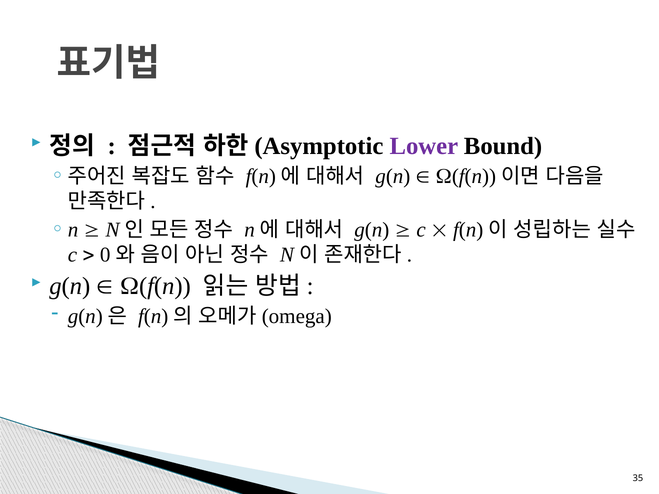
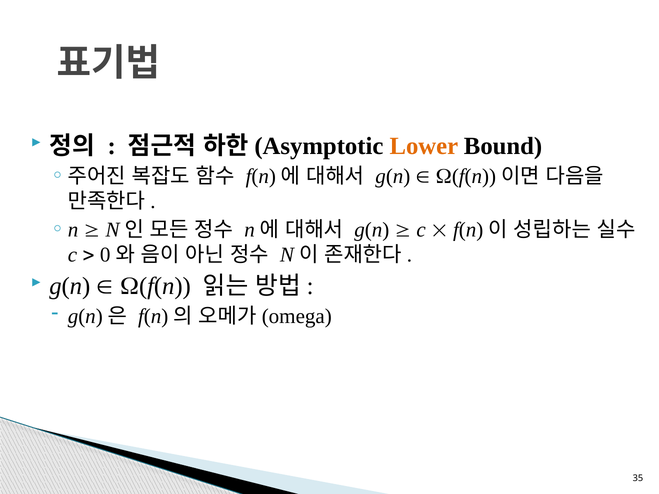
Lower colour: purple -> orange (424, 146)
